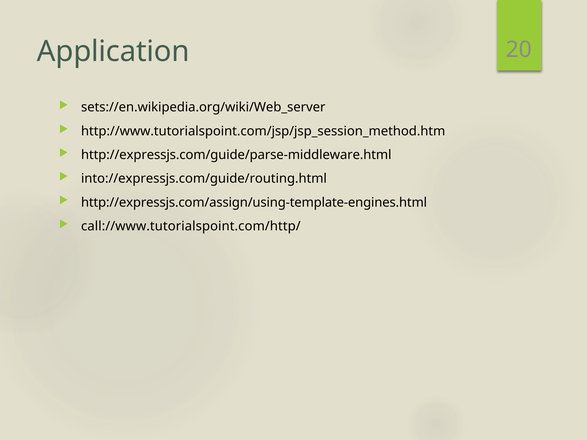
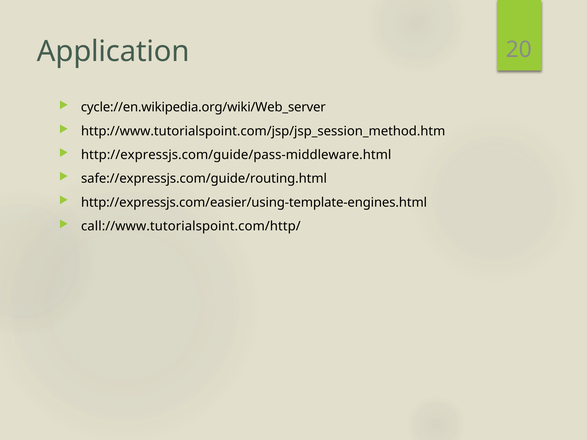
sets://en.wikipedia.org/wiki/Web_server: sets://en.wikipedia.org/wiki/Web_server -> cycle://en.wikipedia.org/wiki/Web_server (203, 107)
http://expressjs.com/guide/parse-middleware.html: http://expressjs.com/guide/parse-middleware.html -> http://expressjs.com/guide/pass-middleware.html (236, 155)
into://expressjs.com/guide/routing.html: into://expressjs.com/guide/routing.html -> safe://expressjs.com/guide/routing.html (204, 179)
http://expressjs.com/assign/using-template-engines.html: http://expressjs.com/assign/using-template-engines.html -> http://expressjs.com/easier/using-template-engines.html (254, 203)
